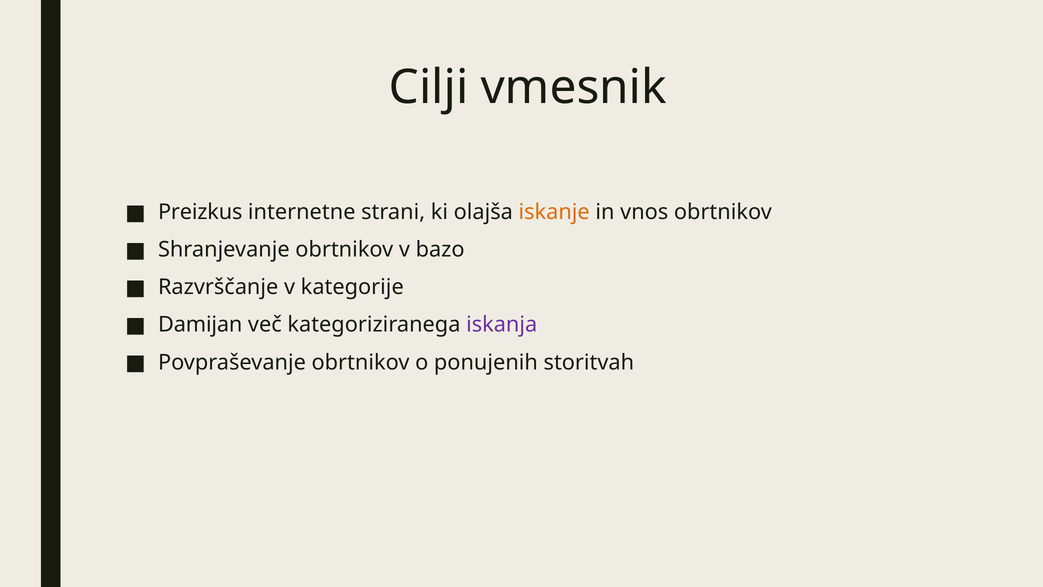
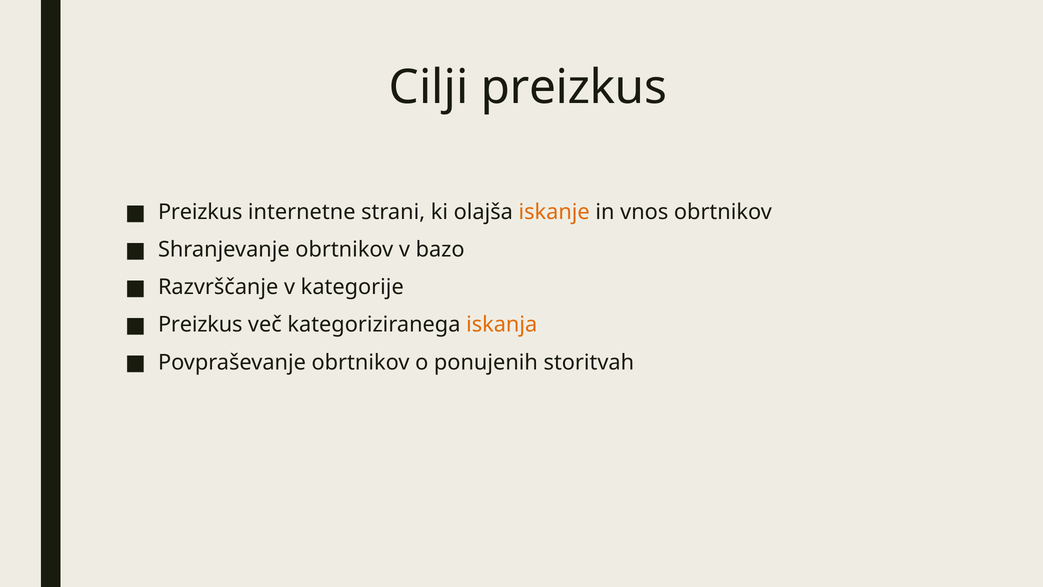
Cilji vmesnik: vmesnik -> preizkus (574, 88)
Damijan: Damijan -> Preizkus (200, 325)
iskanja colour: purple -> orange (502, 325)
